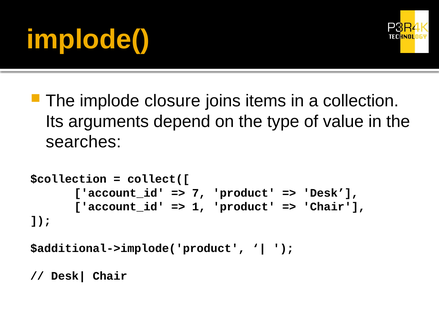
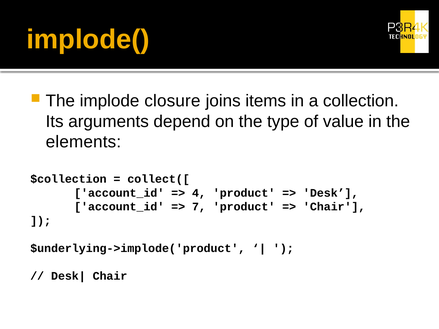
searches: searches -> elements (83, 142)
7: 7 -> 4 (199, 193)
1: 1 -> 7 (199, 207)
$additional->implode('product: $additional->implode('product -> $underlying->implode('product (138, 249)
